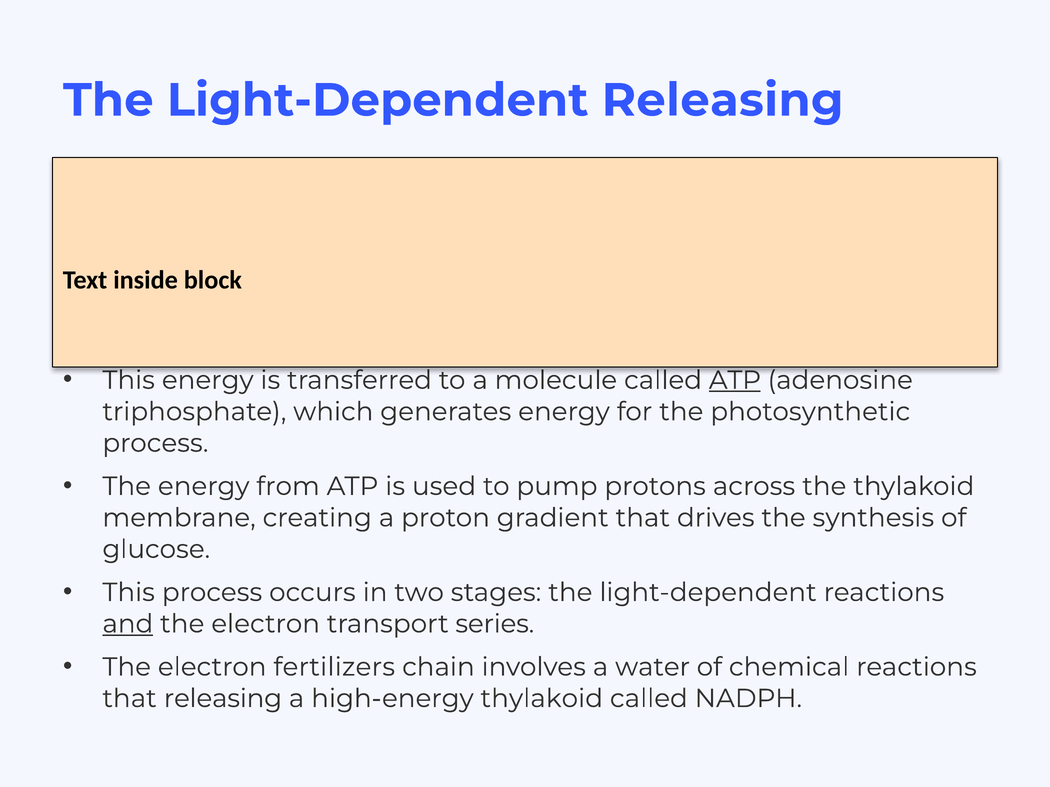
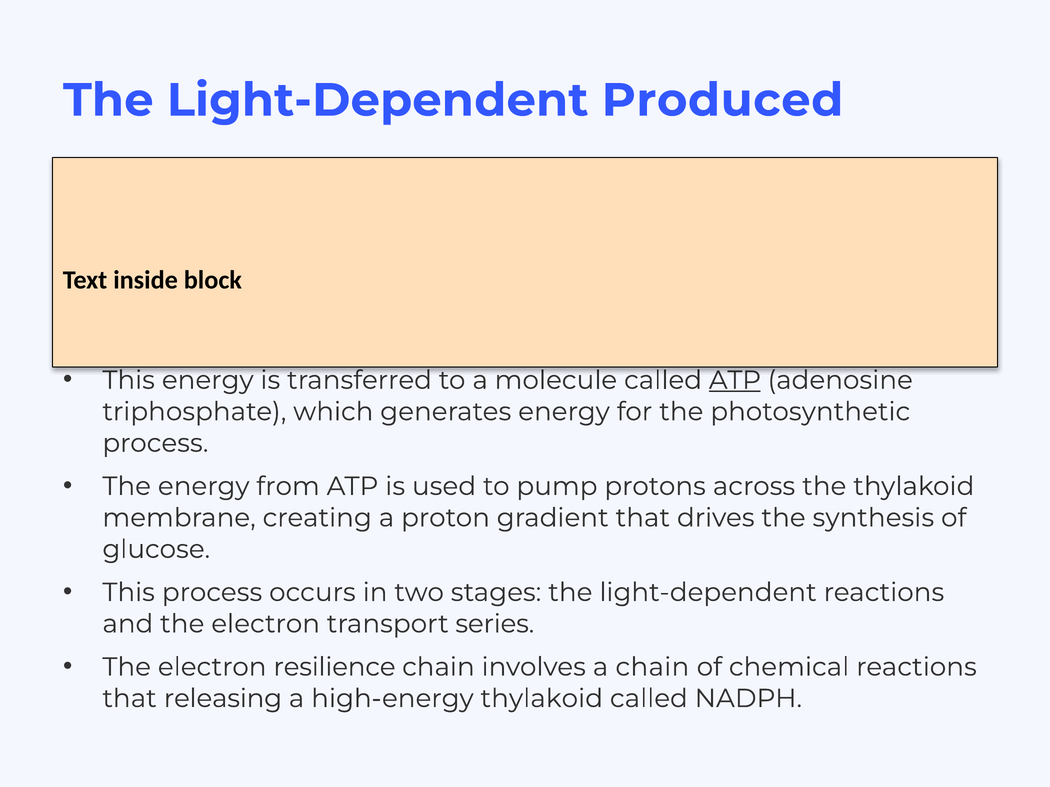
Light-Dependent Releasing: Releasing -> Produced (723, 100)
and underline: present -> none (128, 624)
fertilizers: fertilizers -> resilience (334, 667)
a water: water -> chain (652, 667)
